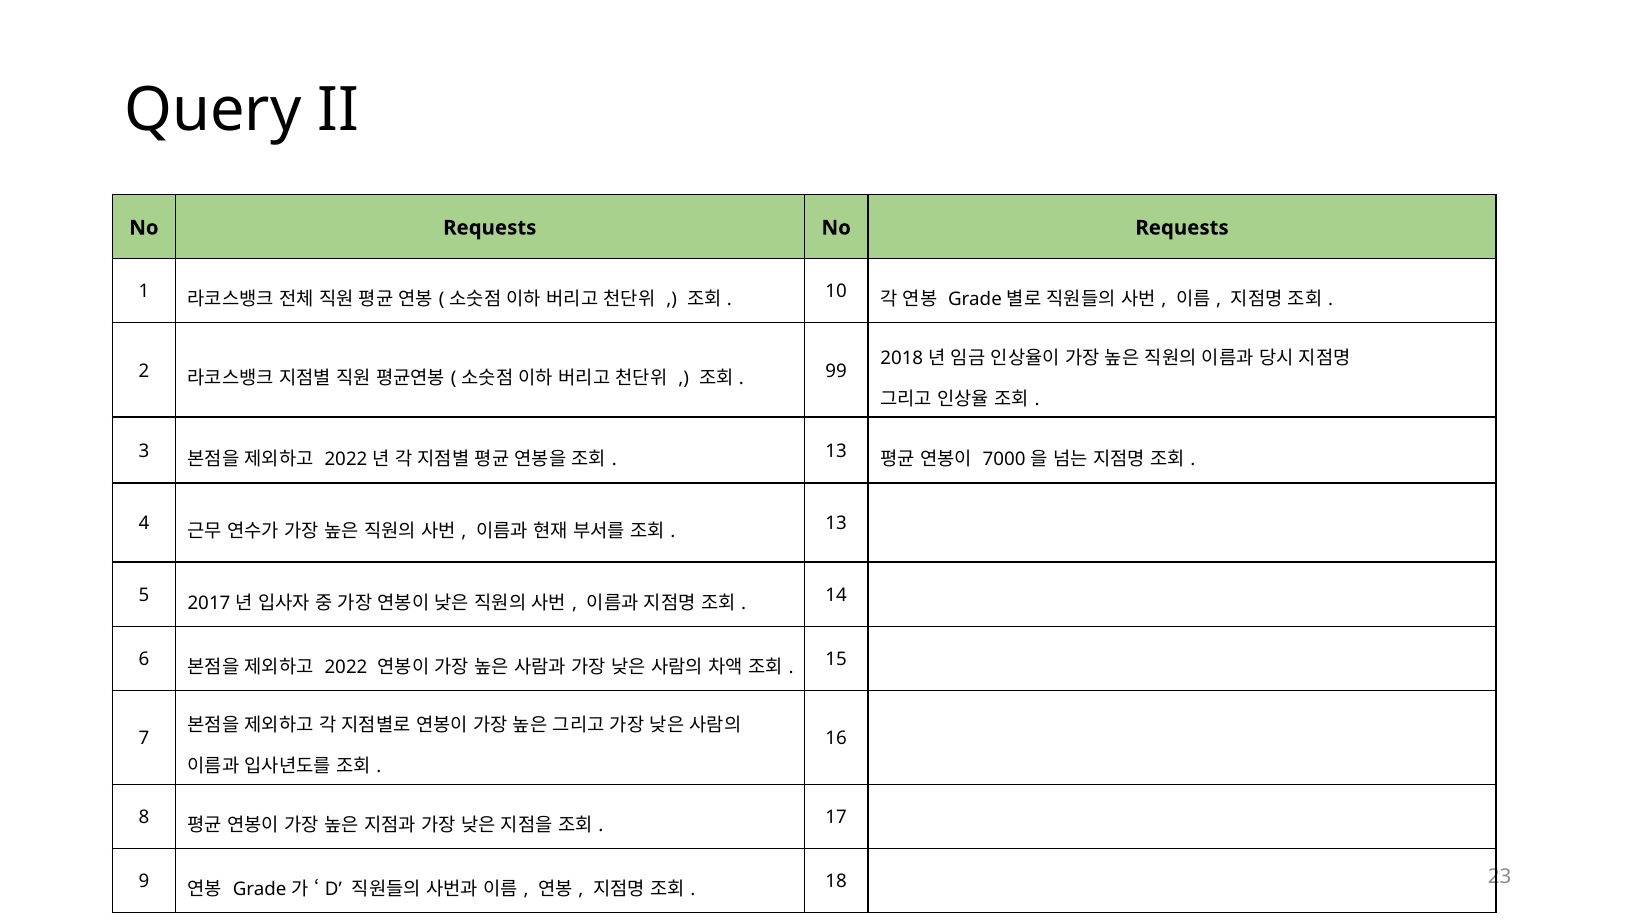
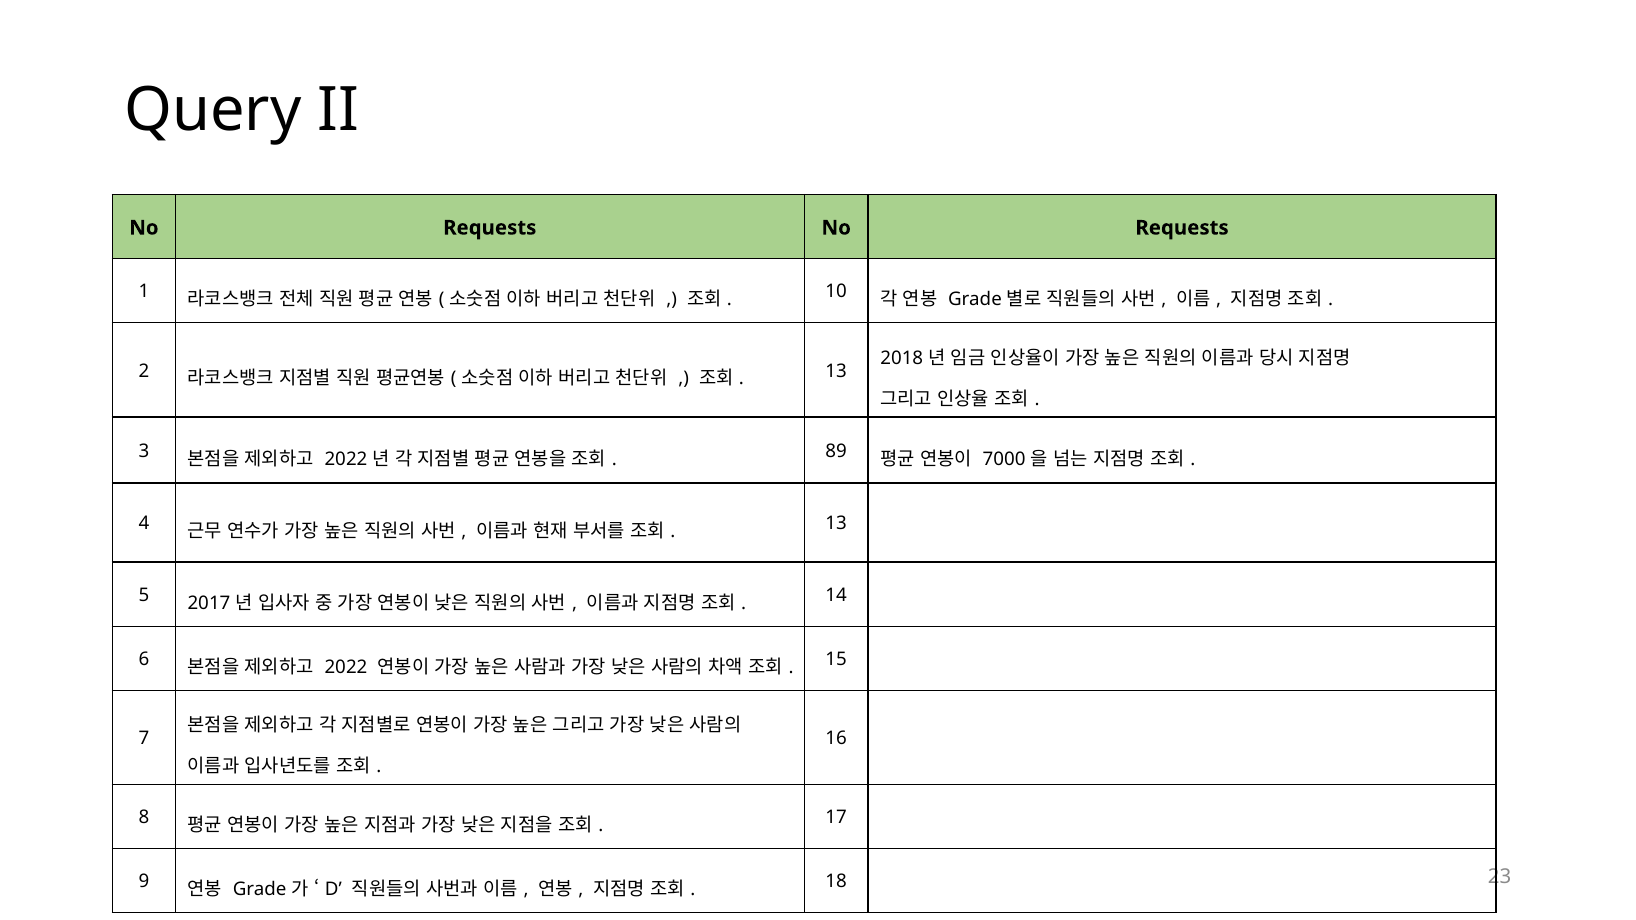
99: 99 -> 13 (836, 371)
13: 13 -> 89 (836, 451)
